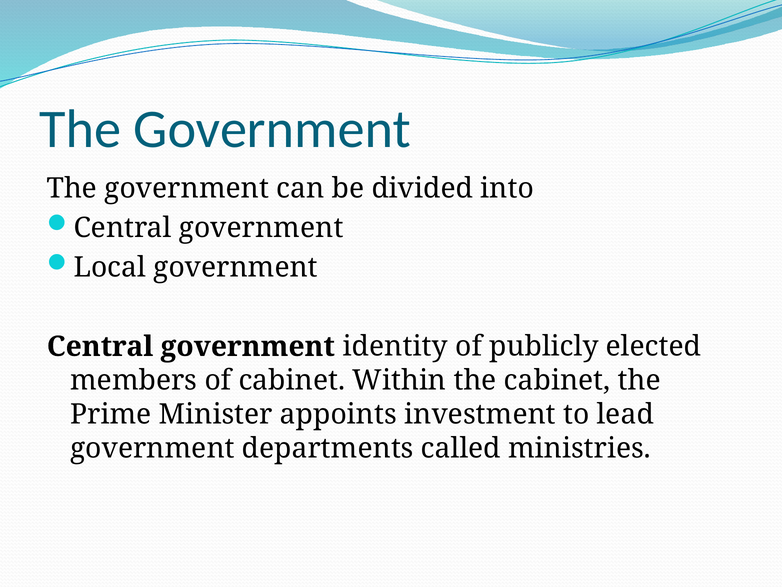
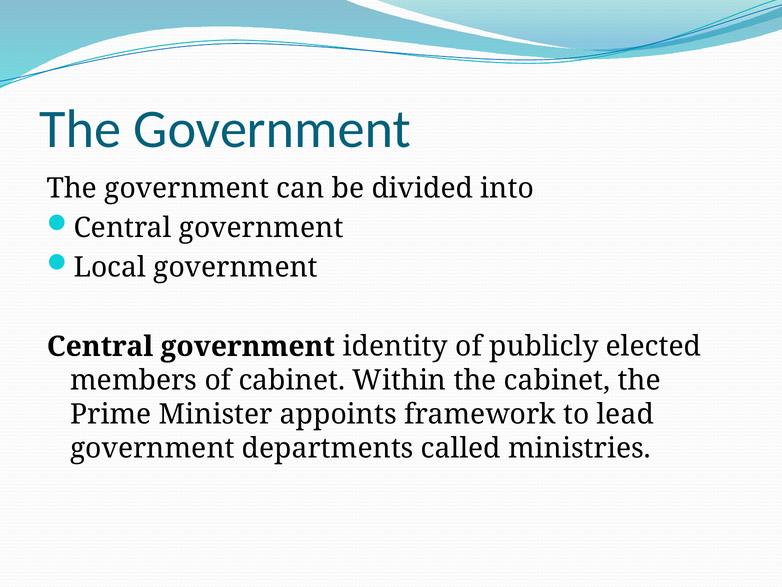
investment: investment -> framework (480, 414)
